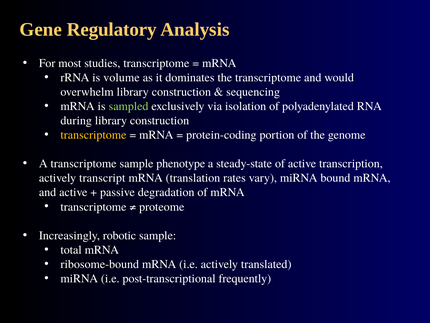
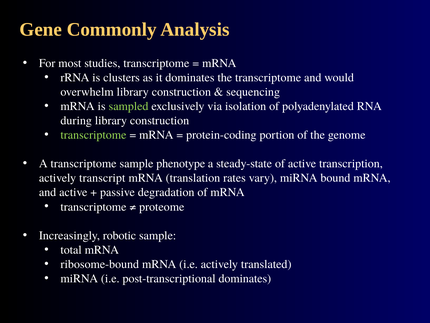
Regulatory: Regulatory -> Commonly (112, 29)
volume: volume -> clusters (122, 77)
transcriptome colour: yellow -> light green (93, 135)
post-transcriptional frequently: frequently -> dominates (245, 278)
